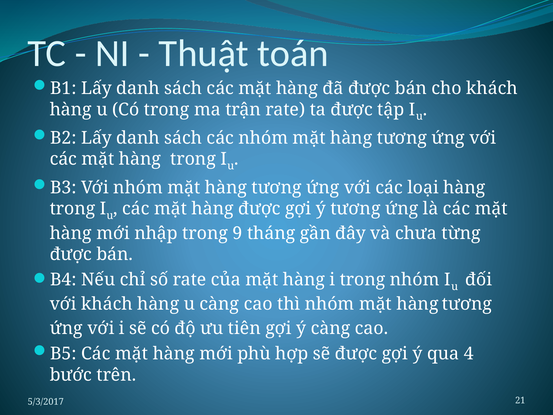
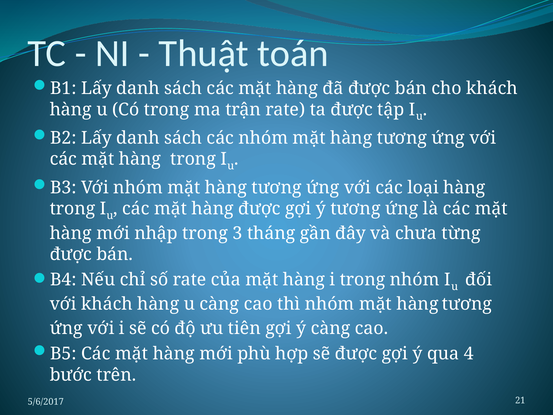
9: 9 -> 3 (237, 233)
5/3/2017: 5/3/2017 -> 5/6/2017 (46, 402)
